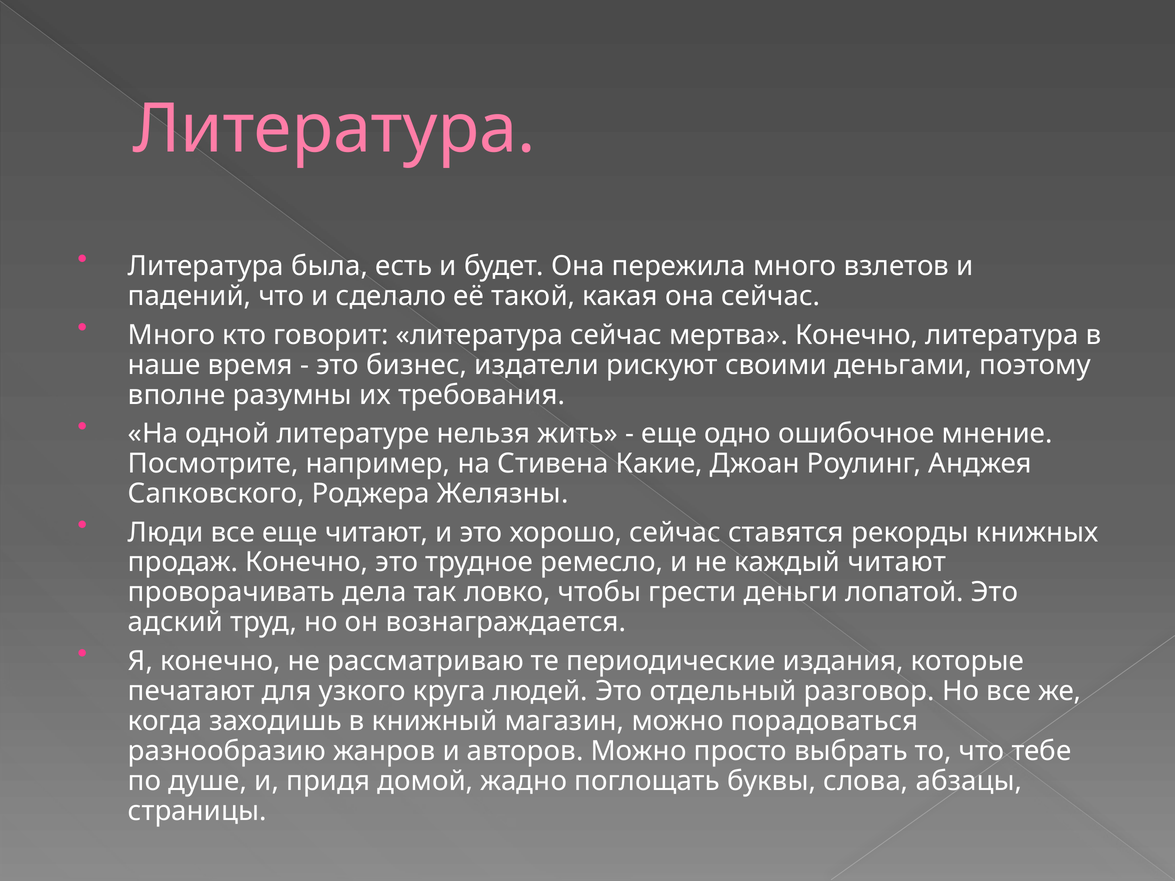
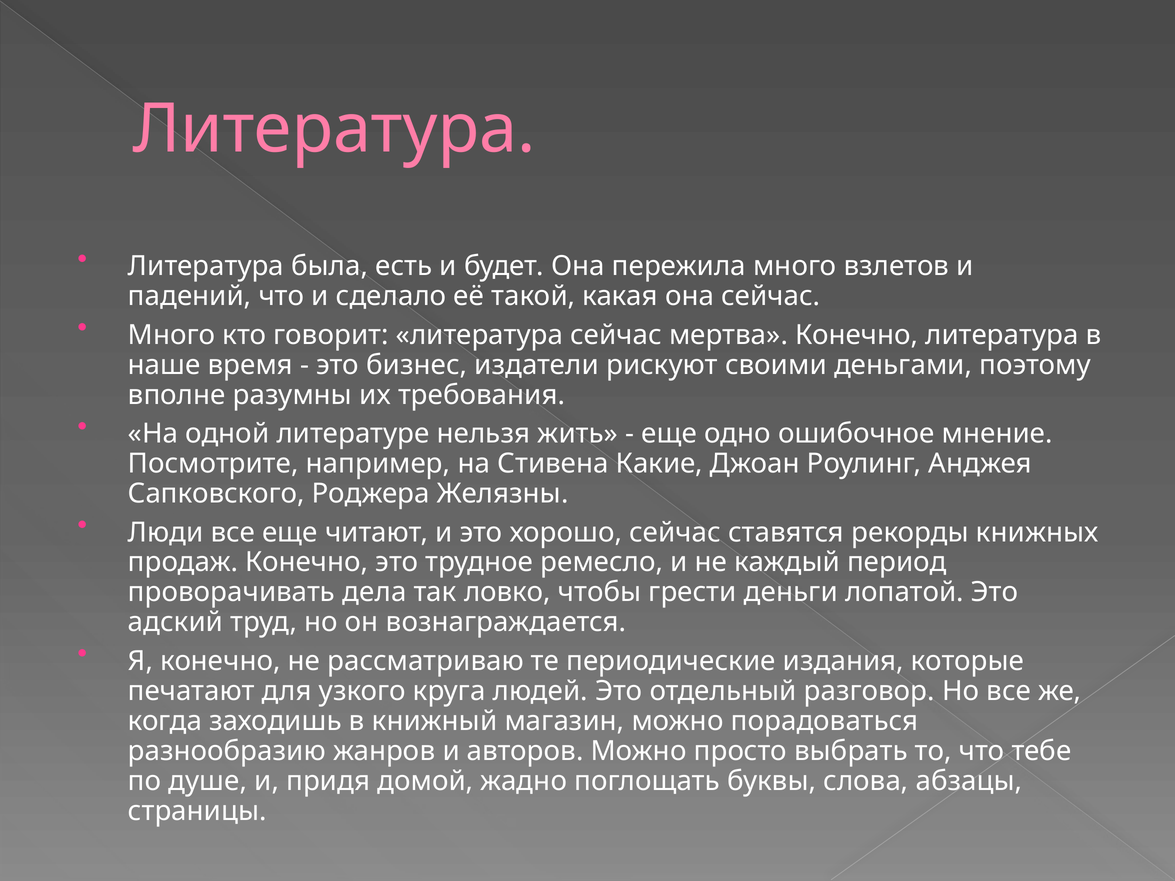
каждый читают: читают -> период (897, 562)
